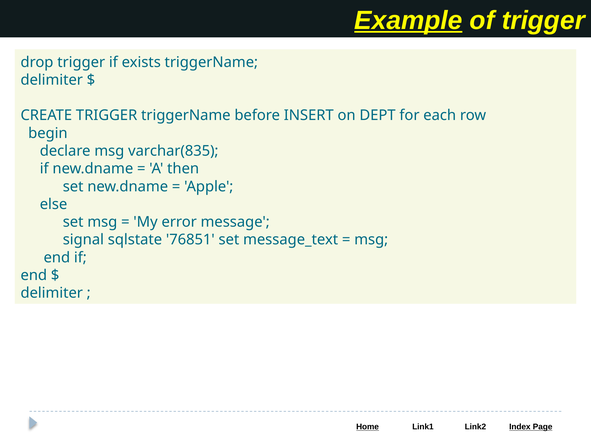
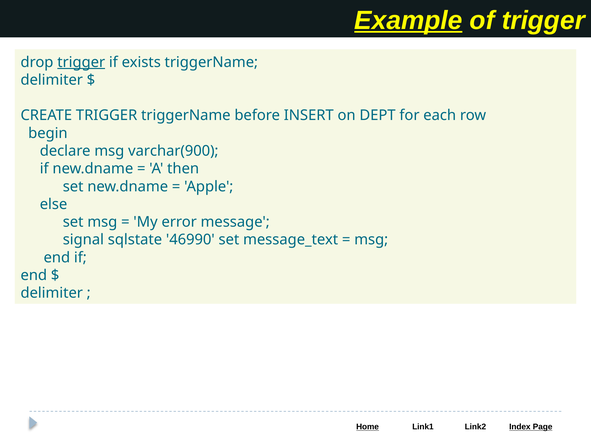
trigger underline: none -> present (81, 62)
varchar(835: varchar(835 -> varchar(900 (173, 151)
76851: 76851 -> 46990 (190, 239)
